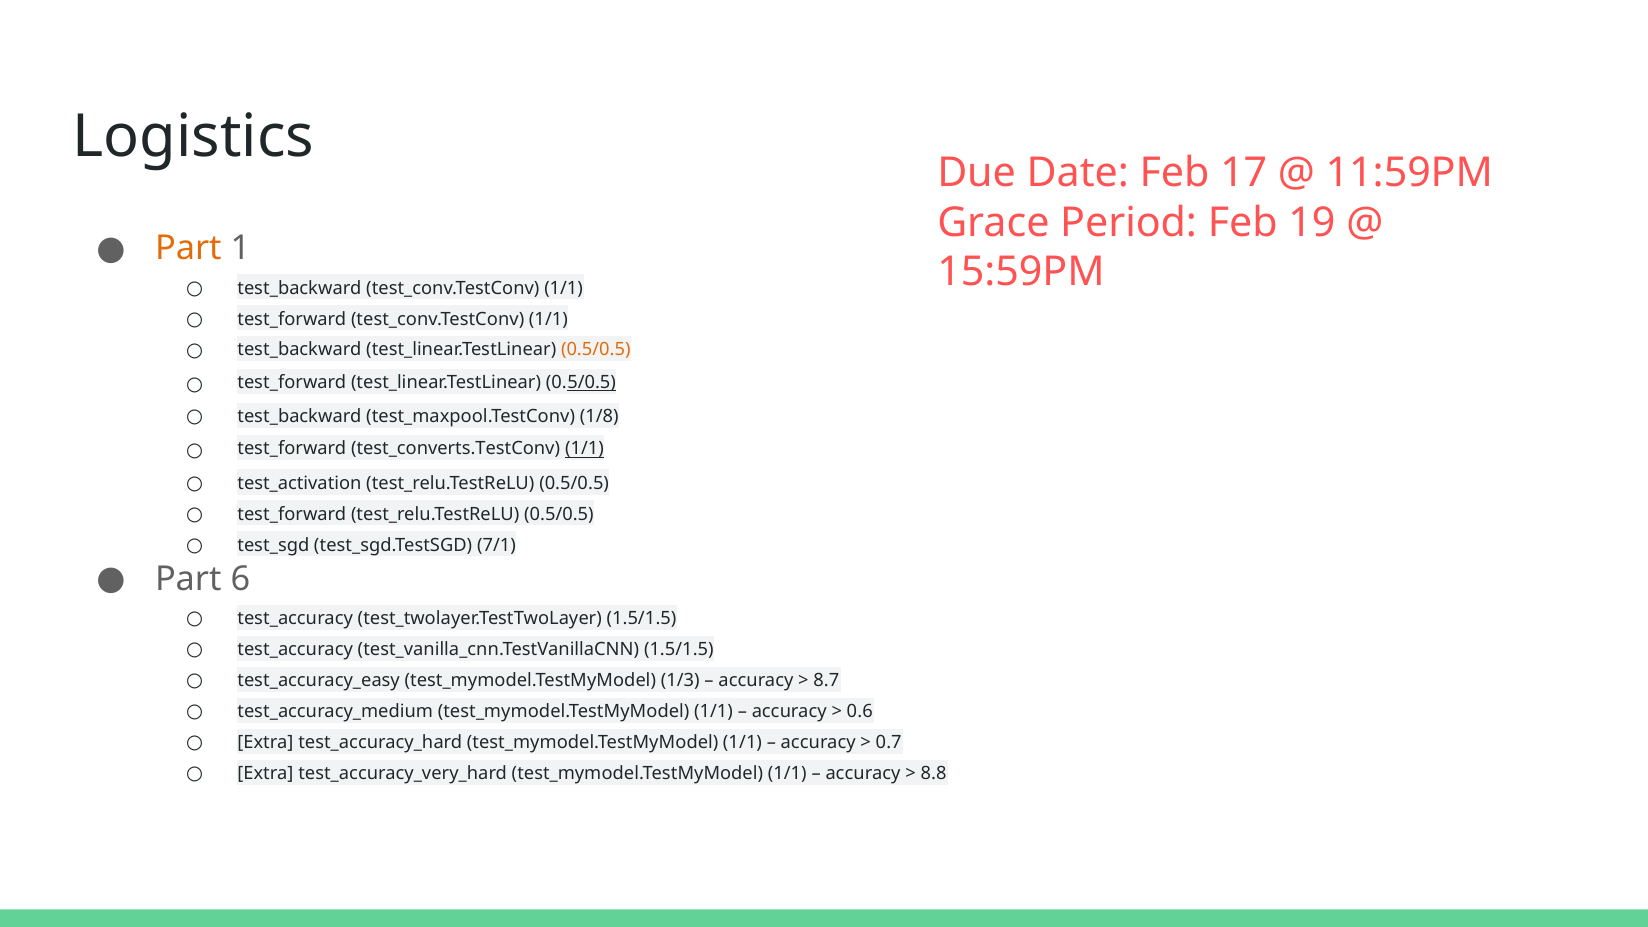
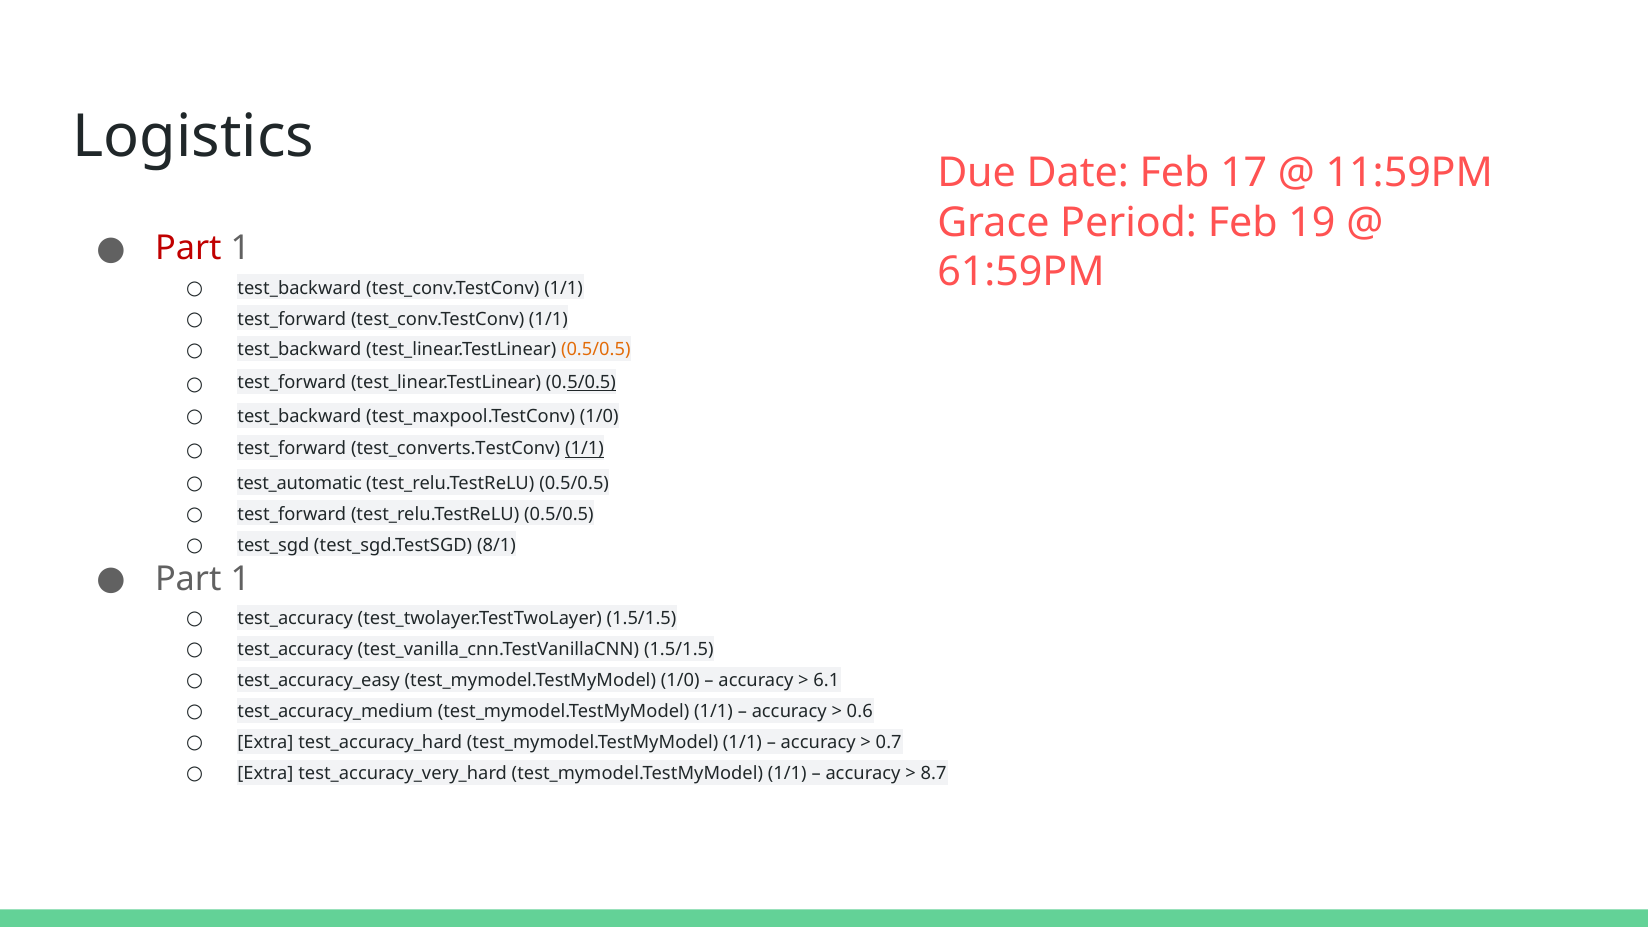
Part colour: orange -> red (188, 249)
15:59PM: 15:59PM -> 61:59PM (1021, 272)
test_maxpool.TestConv 1/8: 1/8 -> 1/0 (599, 417)
test_activation: test_activation -> test_automatic (300, 483)
7/1: 7/1 -> 8/1 (496, 545)
6: 6 -> 1 (240, 579)
test_mymodel.TestMyModel 1/3: 1/3 -> 1/0 (680, 680)
8.7: 8.7 -> 6.1 (826, 680)
8.8: 8.8 -> 8.7 (934, 773)
